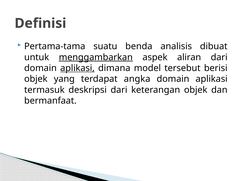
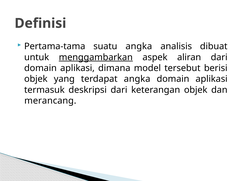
suatu benda: benda -> angka (139, 46)
aplikasi underline: present -> none (77, 68)
bermanfaat: bermanfaat -> merancang (50, 101)
